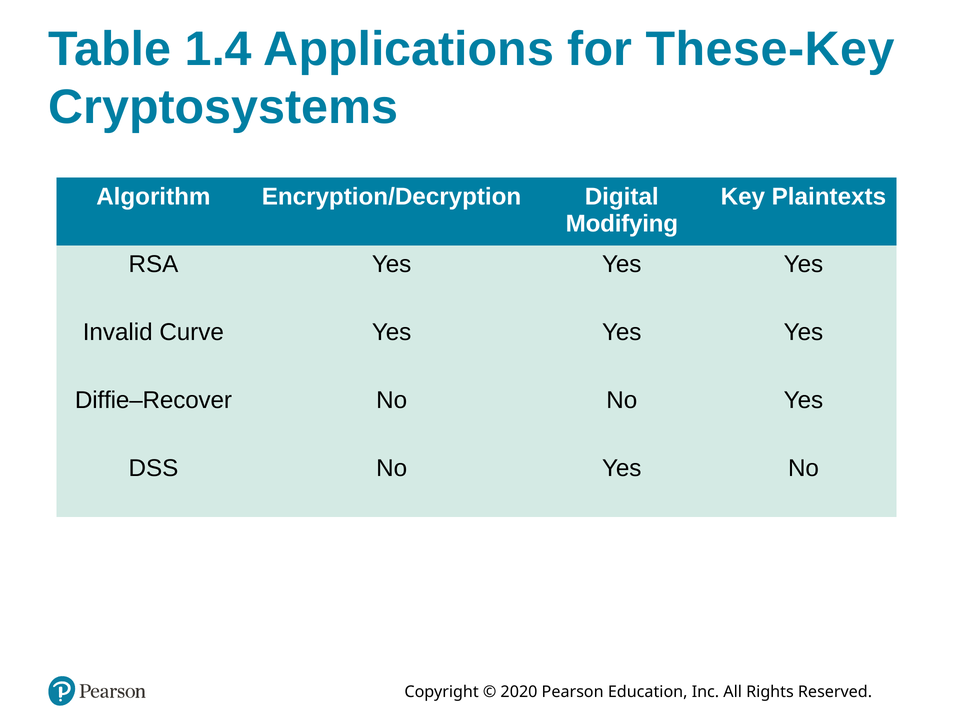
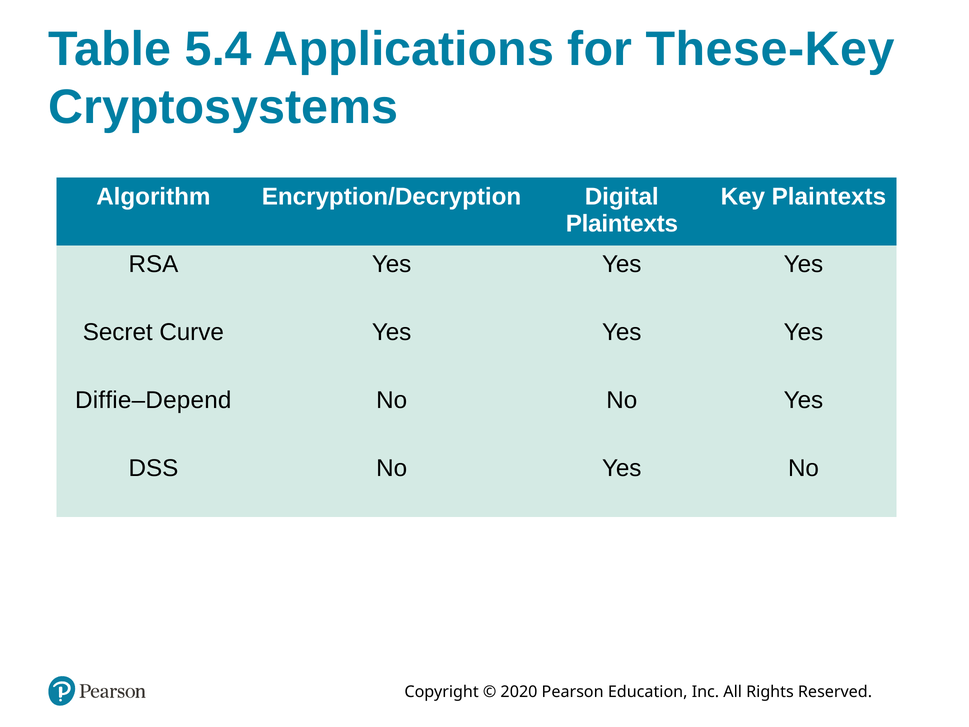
1.4: 1.4 -> 5.4 (218, 49)
Modifying: Modifying -> Plaintexts (622, 224)
Invalid: Invalid -> Secret (118, 332)
Diffie–Recover: Diffie–Recover -> Diffie–Depend (153, 400)
